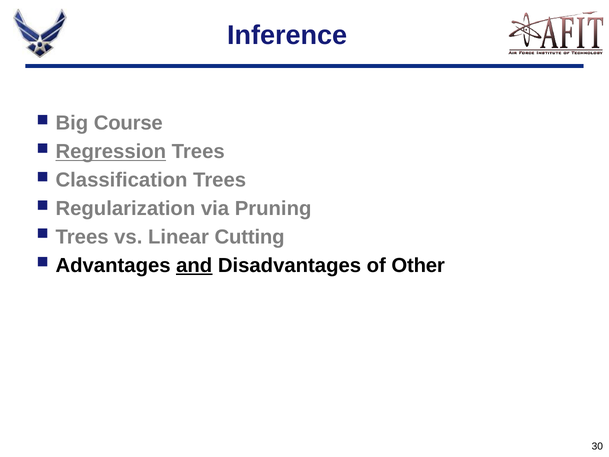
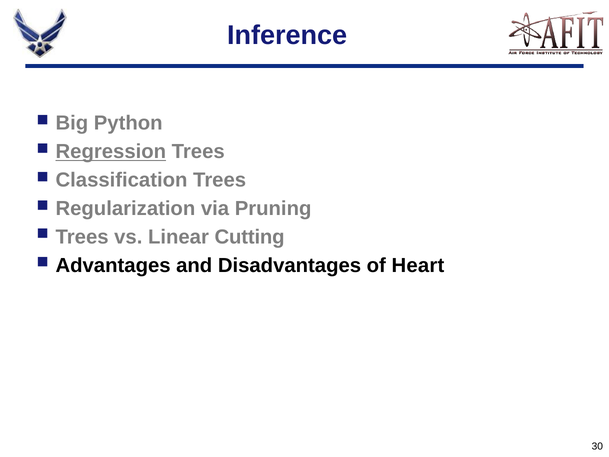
Course: Course -> Python (128, 123)
and underline: present -> none (194, 265)
Other: Other -> Heart (418, 265)
